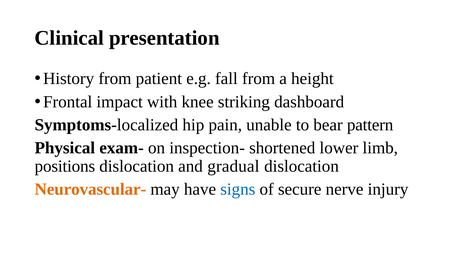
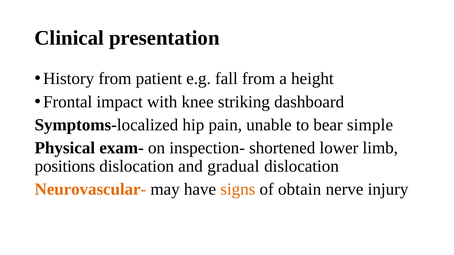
pattern: pattern -> simple (370, 125)
signs colour: blue -> orange (238, 190)
secure: secure -> obtain (300, 190)
